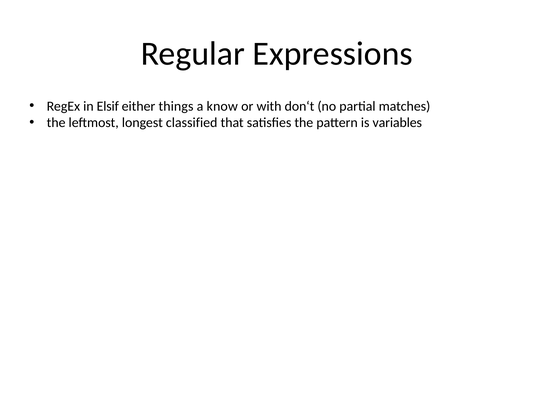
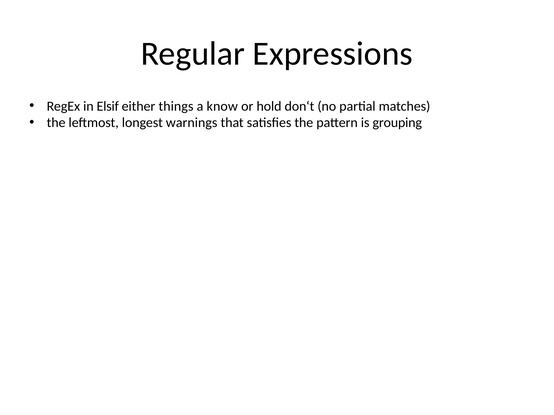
with: with -> hold (269, 106)
classified: classified -> warnings (192, 123)
variables: variables -> grouping (397, 123)
